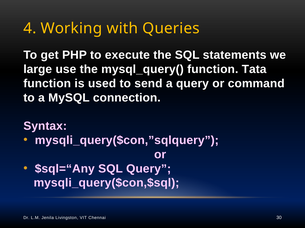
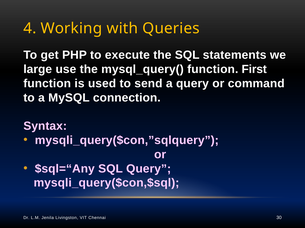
Tata: Tata -> First (254, 69)
